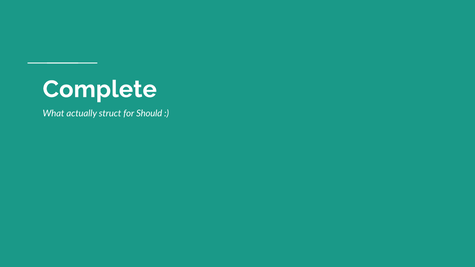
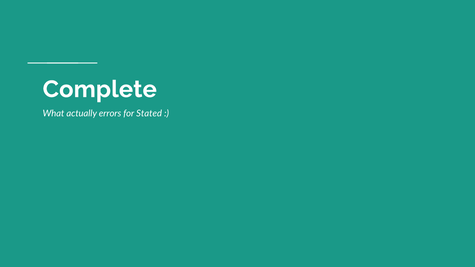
struct: struct -> errors (110, 114)
Should: Should -> Stated (149, 114)
